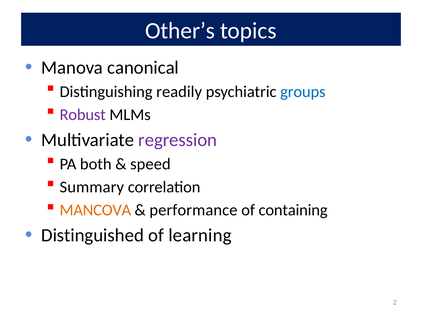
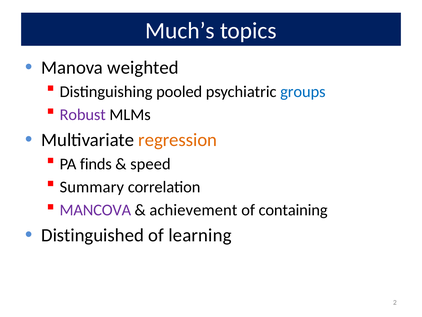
Other’s: Other’s -> Much’s (180, 31)
canonical: canonical -> weighted (143, 67)
readily: readily -> pooled (179, 92)
regression colour: purple -> orange (178, 140)
both: both -> finds (96, 164)
MANCOVA colour: orange -> purple (95, 210)
performance: performance -> achievement (193, 210)
